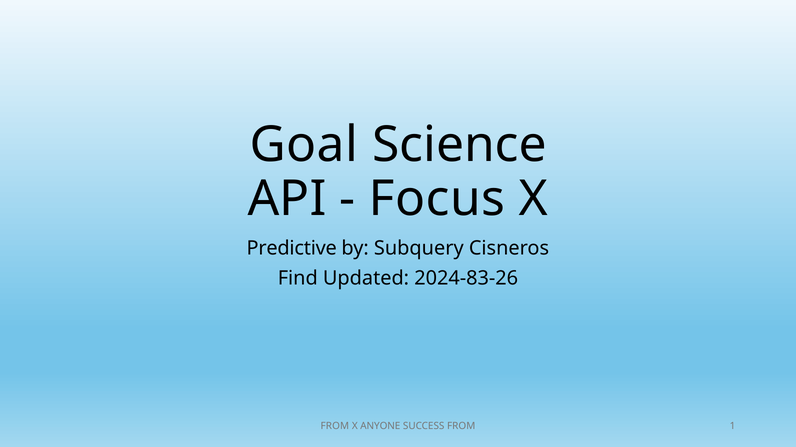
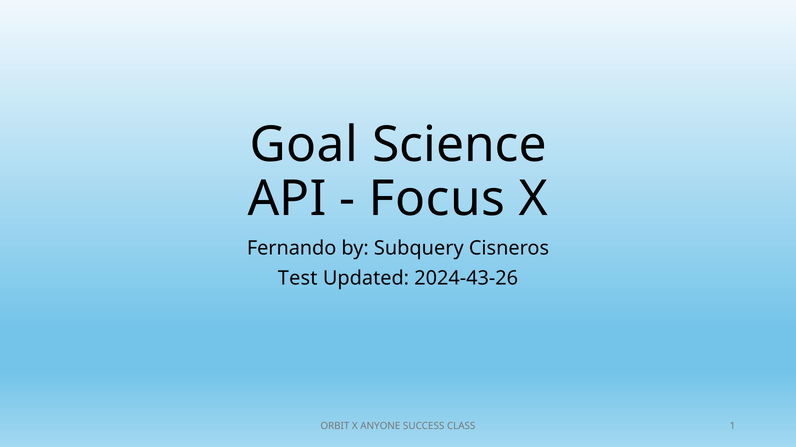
Predictive: Predictive -> Fernando (292, 249)
Find: Find -> Test (298, 279)
2024-83-26: 2024-83-26 -> 2024-43-26 (466, 279)
FROM: FROM -> ORBIT (335, 427)
SUCCESS FROM: FROM -> CLASS (461, 427)
